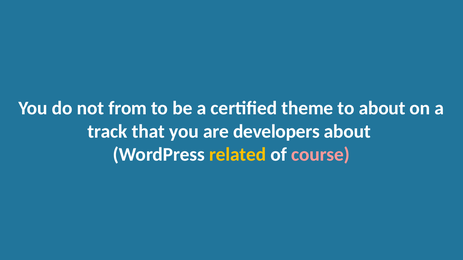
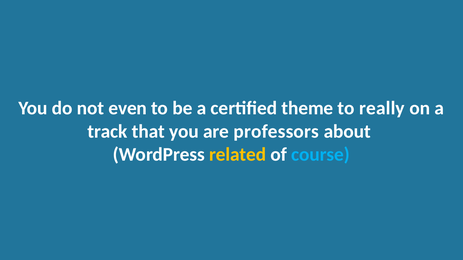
from: from -> even (128, 108)
to about: about -> really (382, 108)
developers: developers -> professors (276, 132)
course colour: pink -> light blue (321, 155)
